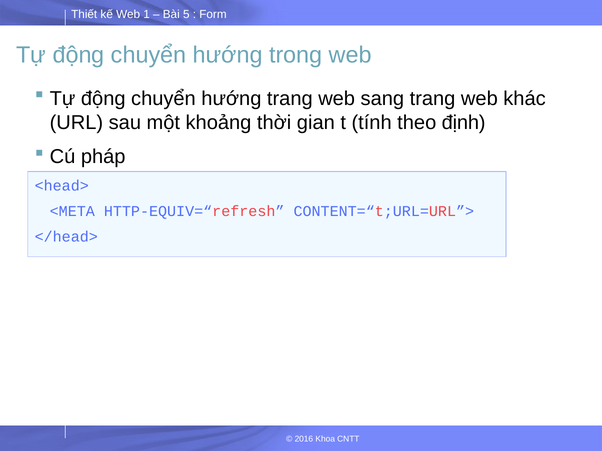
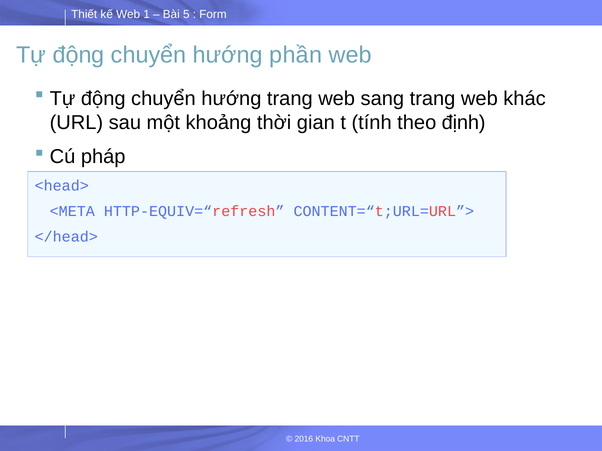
trong: trong -> phần (296, 55)
